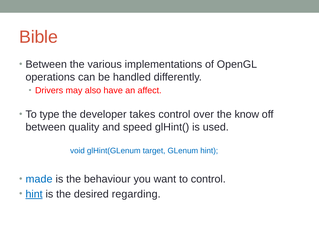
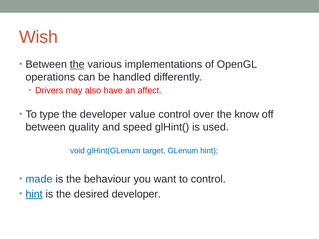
Bible: Bible -> Wish (39, 37)
the underline: none -> present (77, 65)
takes: takes -> value (142, 115)
desired regarding: regarding -> developer (136, 194)
